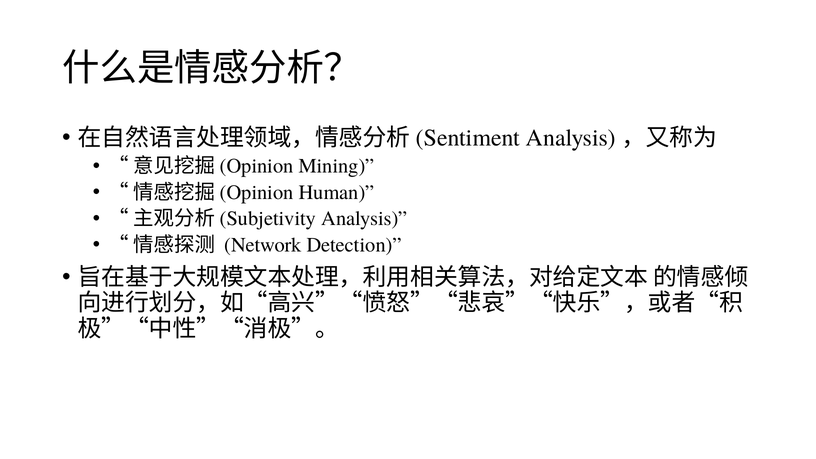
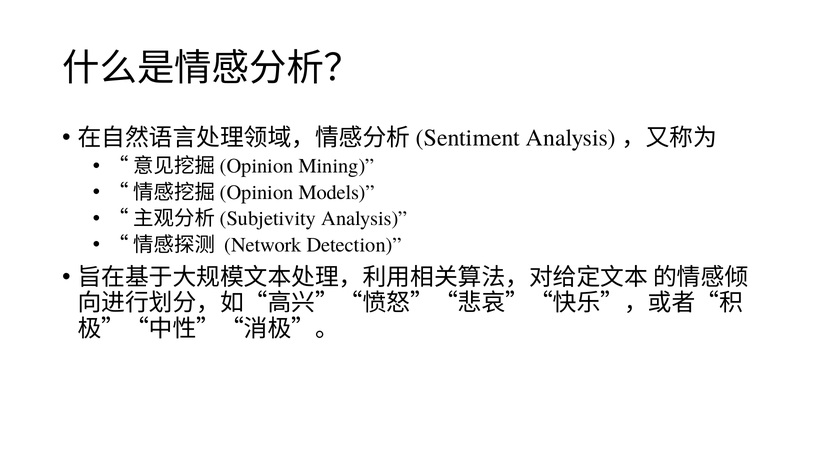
Human: Human -> Models (337, 192)
